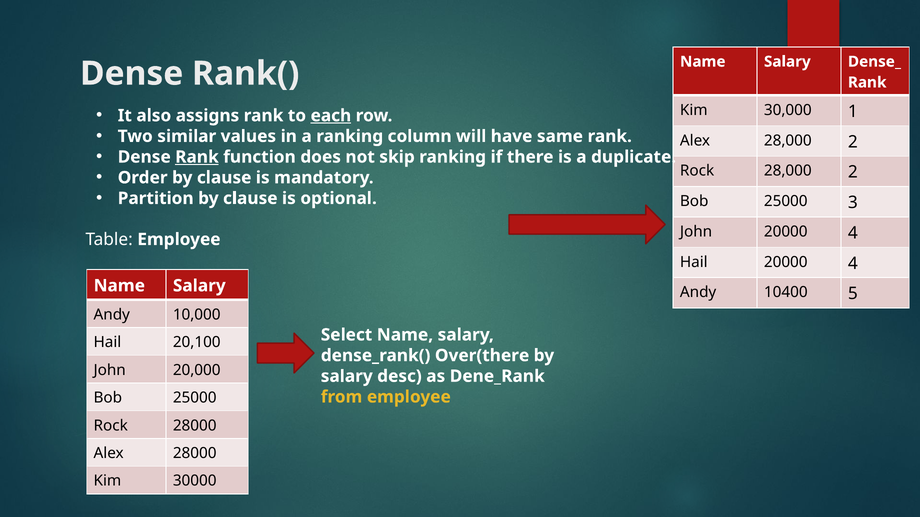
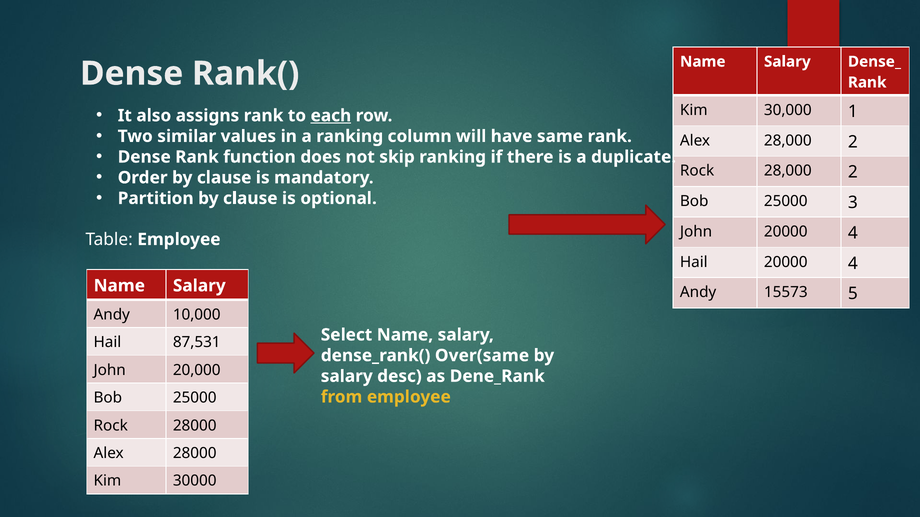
Rank underline: present -> none (197, 157)
10400: 10400 -> 15573 (786, 293)
20,100: 20,100 -> 87,531 (197, 343)
Over(there: Over(there -> Over(same (482, 356)
